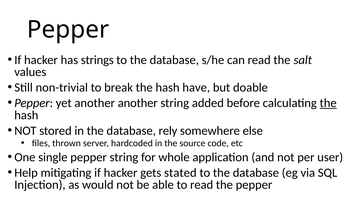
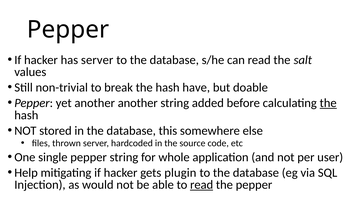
has strings: strings -> server (97, 60)
rely: rely -> this (168, 131)
stated: stated -> plugin (180, 173)
read underline: none -> present (202, 185)
